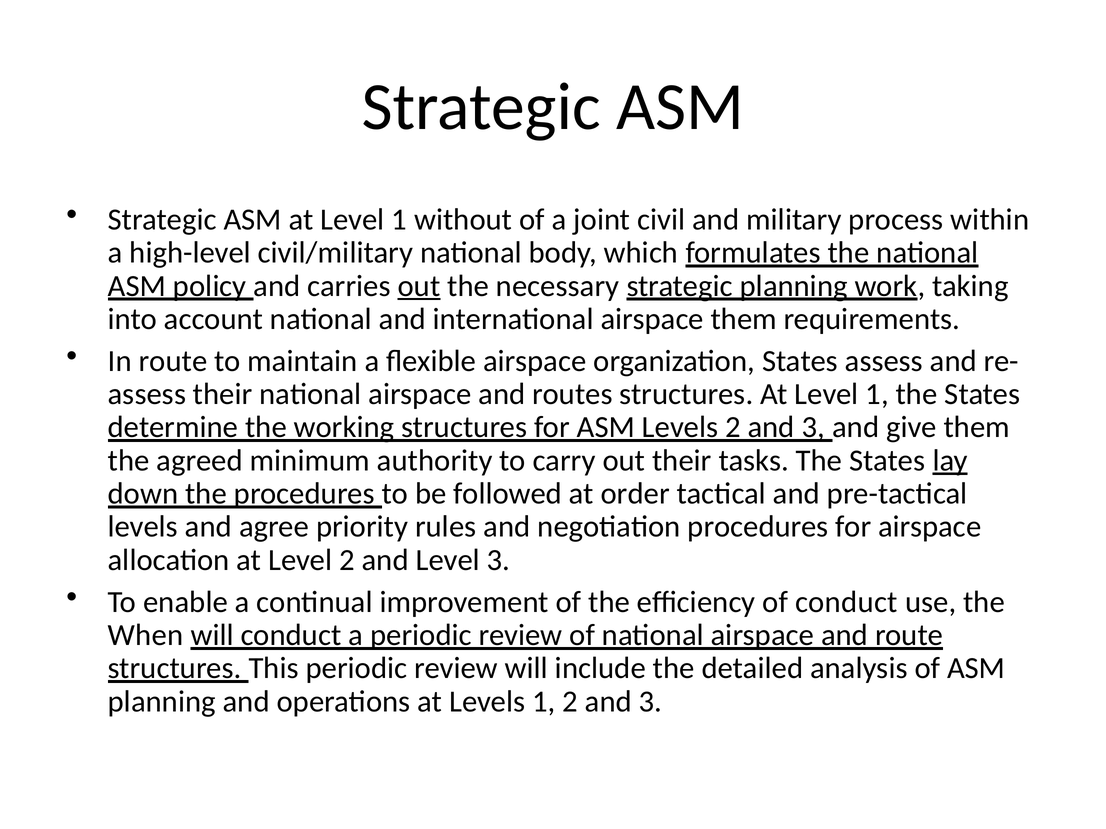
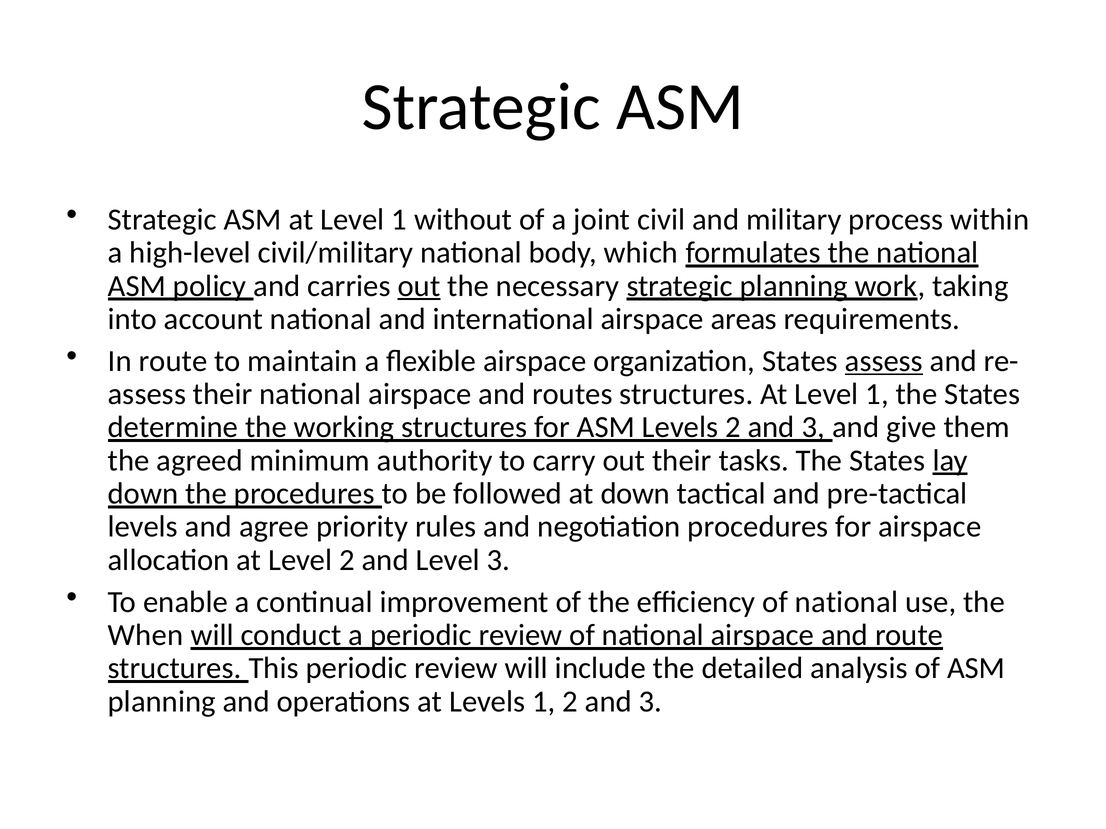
airspace them: them -> areas (744, 319)
assess underline: none -> present (884, 361)
at order: order -> down (635, 494)
efficiency of conduct: conduct -> national (846, 602)
